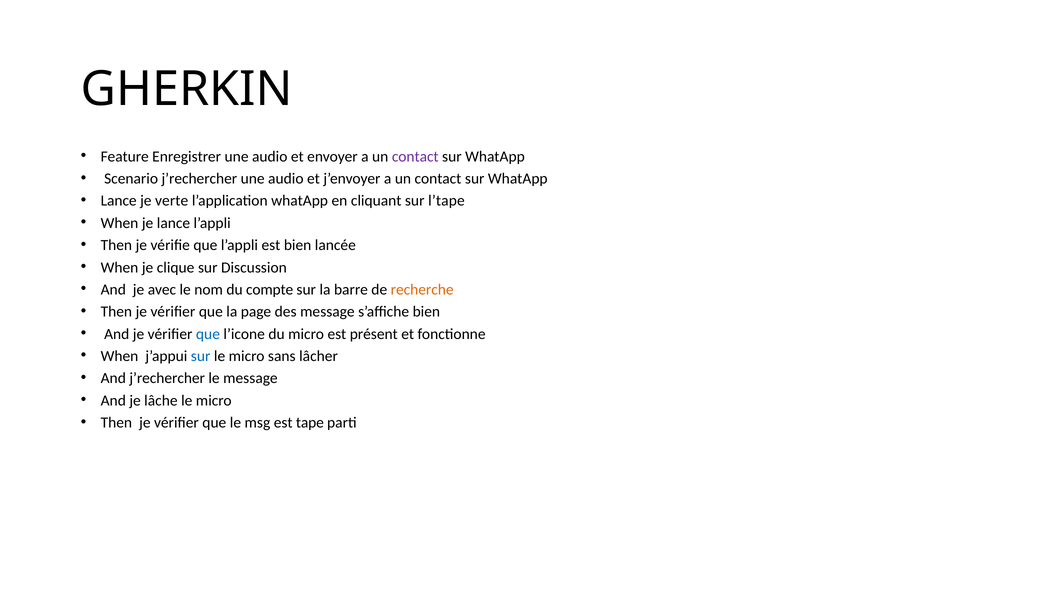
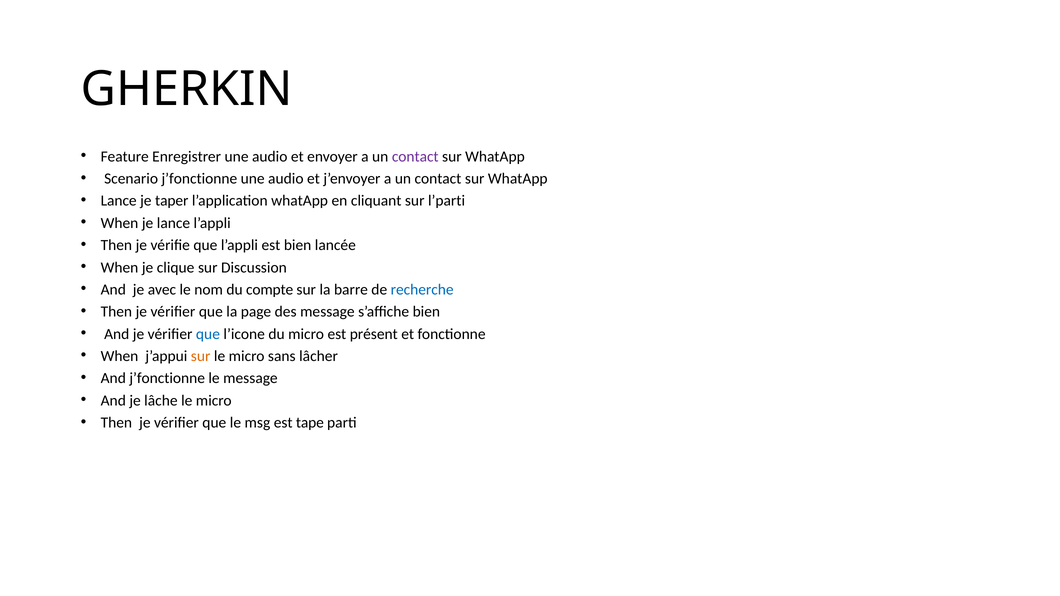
Scenario j’rechercher: j’rechercher -> j’fonctionne (199, 179)
verte: verte -> taper (172, 201)
l’tape: l’tape -> l’parti (447, 201)
recherche colour: orange -> blue (422, 290)
sur colour: blue -> orange (201, 356)
And j’rechercher: j’rechercher -> j’fonctionne (167, 378)
